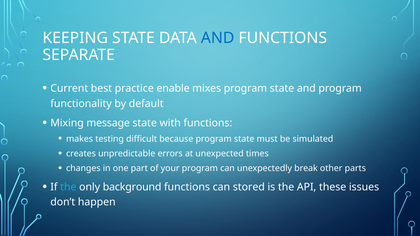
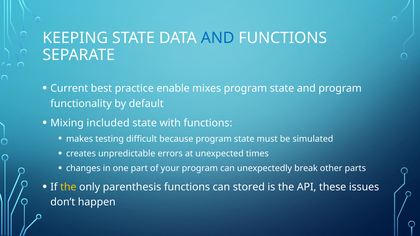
message: message -> included (108, 123)
the colour: light blue -> yellow (68, 187)
background: background -> parenthesis (132, 187)
